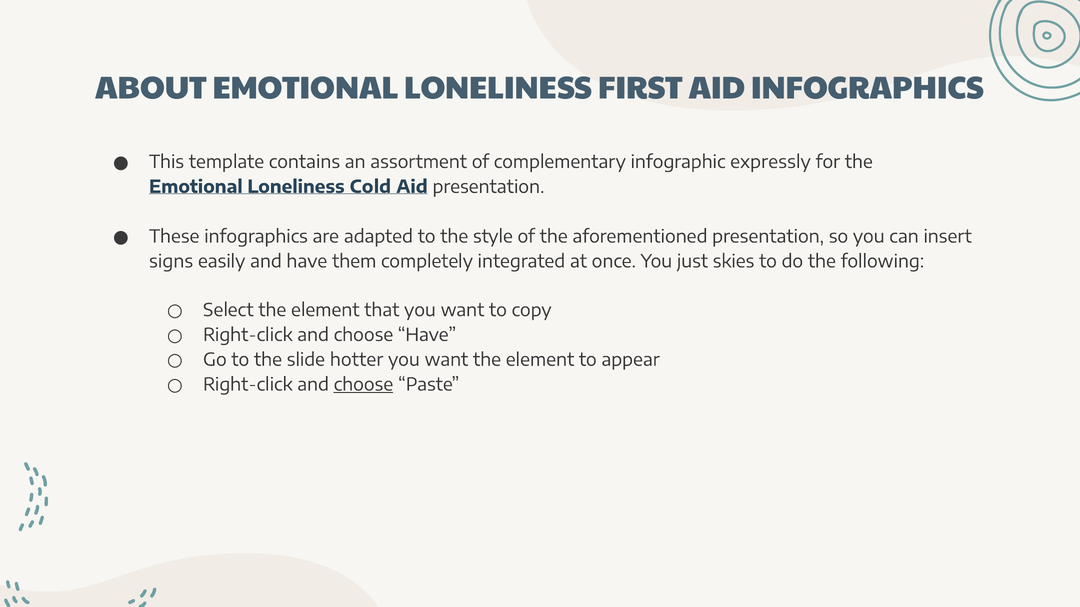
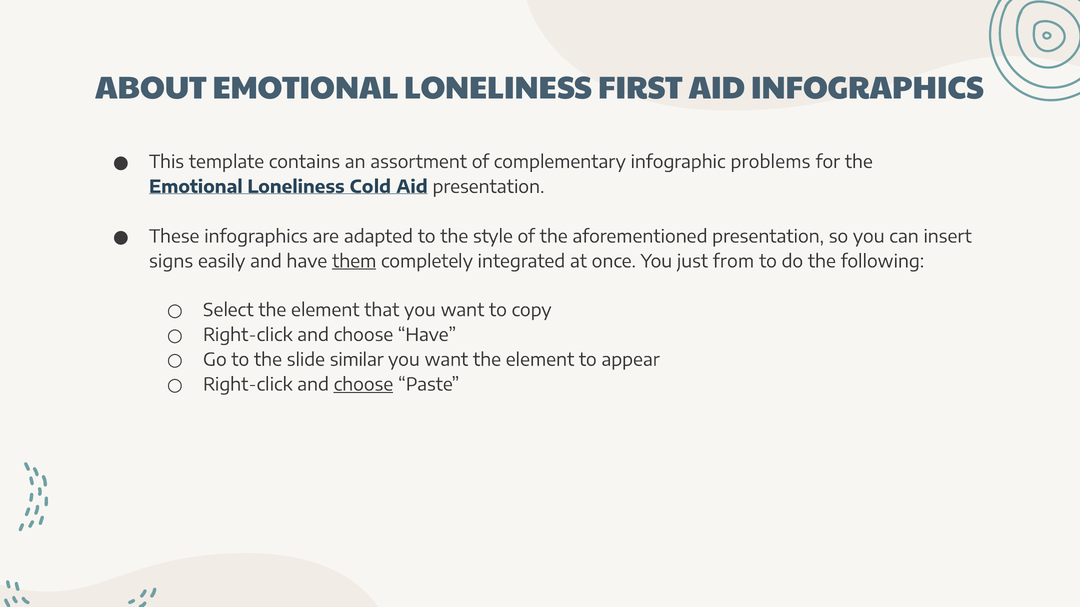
expressly: expressly -> problems (770, 162)
them underline: none -> present (354, 262)
skies: skies -> from (733, 262)
hotter: hotter -> similar (357, 360)
